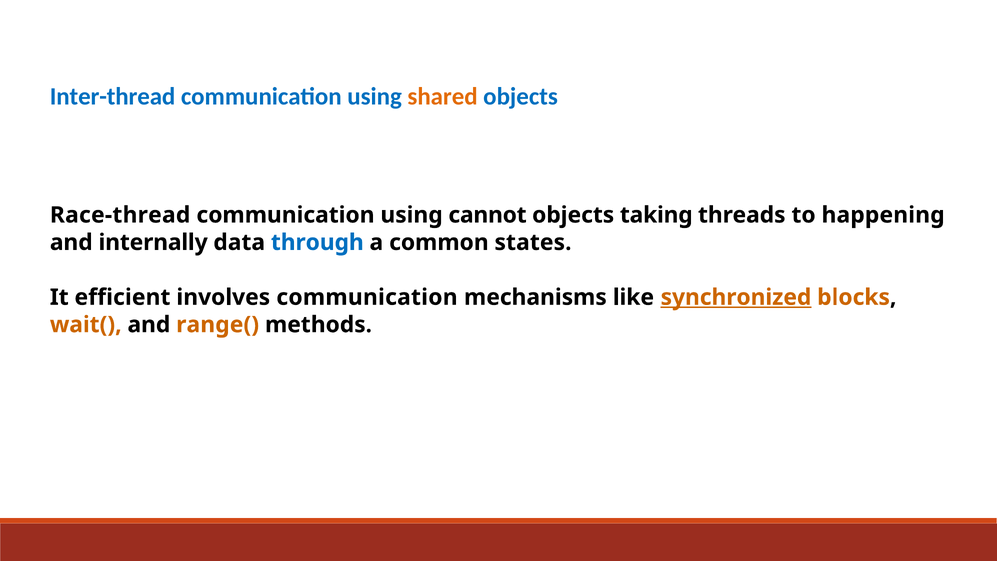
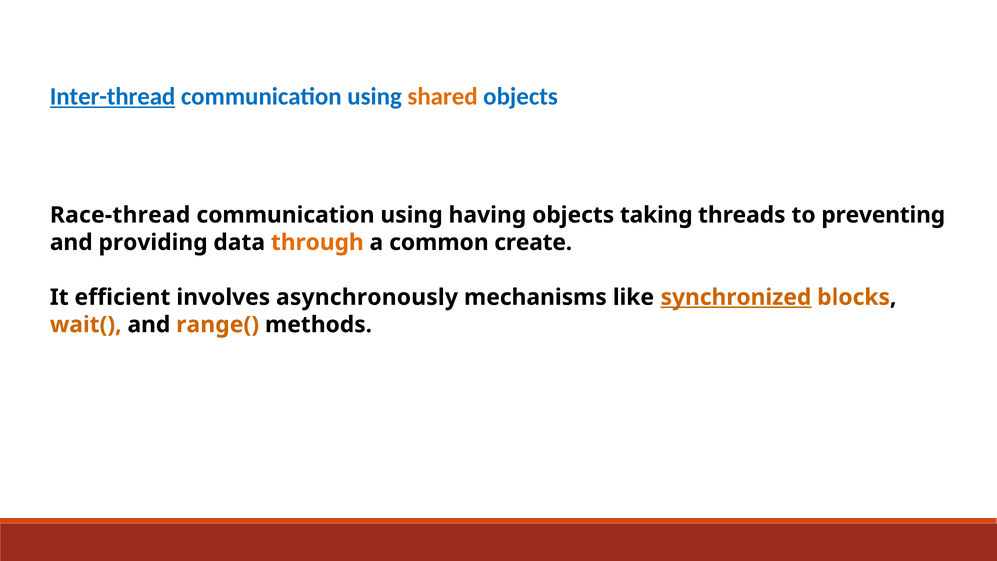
Inter-thread underline: none -> present (113, 97)
cannot: cannot -> having (487, 215)
happening: happening -> preventing (883, 215)
internally: internally -> providing (153, 242)
through colour: blue -> orange (317, 242)
states: states -> create (533, 242)
involves communication: communication -> asynchronously (367, 297)
